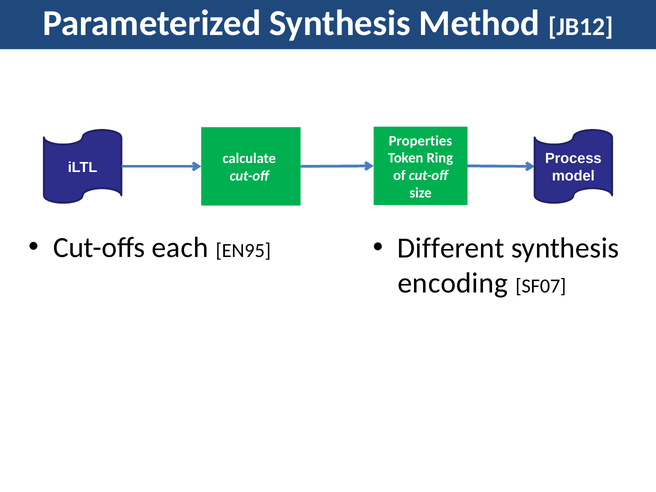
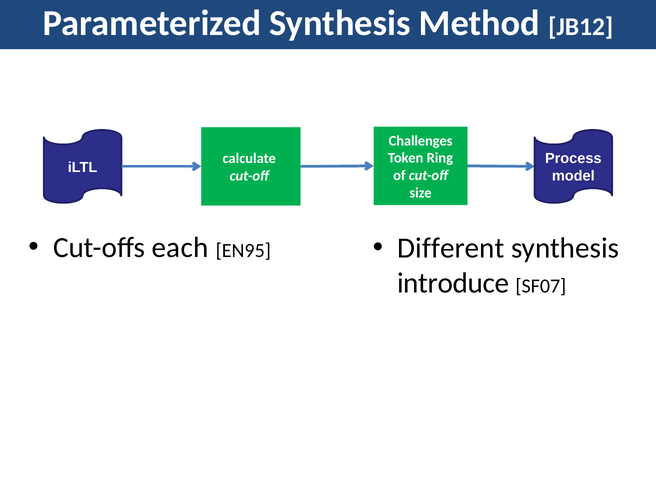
Properties: Properties -> Challenges (421, 141)
encoding: encoding -> introduce (453, 283)
